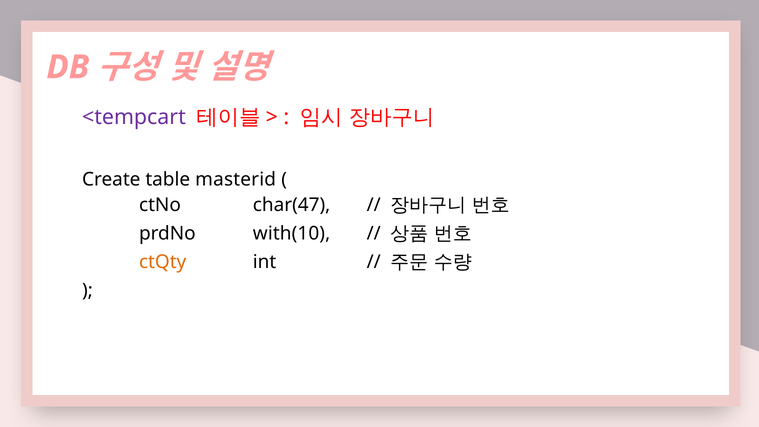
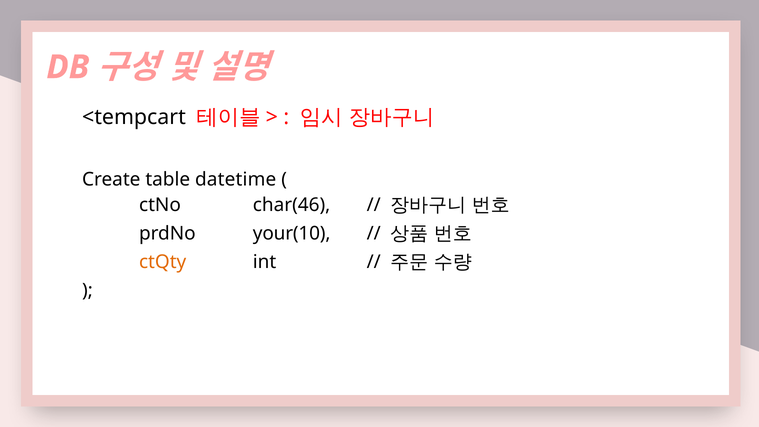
<tempcart colour: purple -> black (134, 117)
masterid: masterid -> datetime (236, 179)
char(47: char(47 -> char(46 (292, 205)
with(10: with(10 -> your(10 (292, 234)
